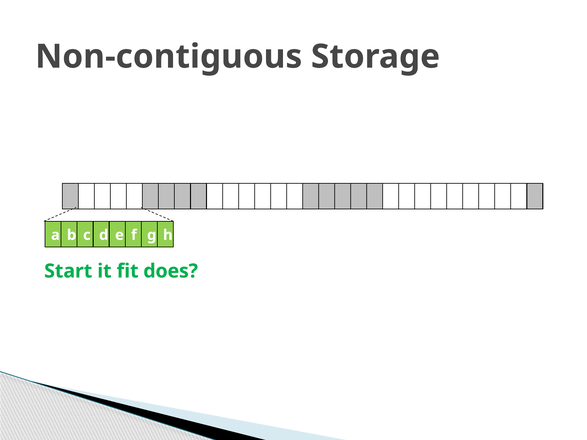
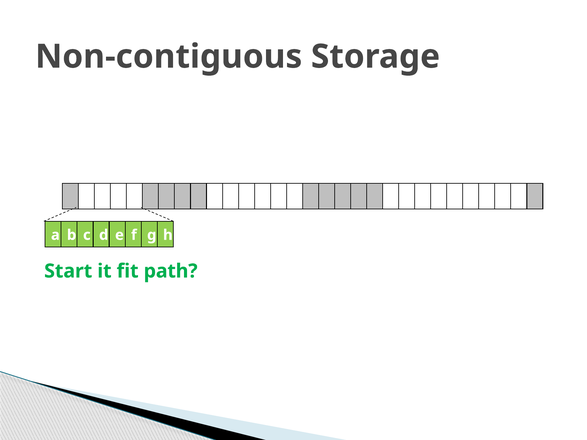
does: does -> path (171, 271)
